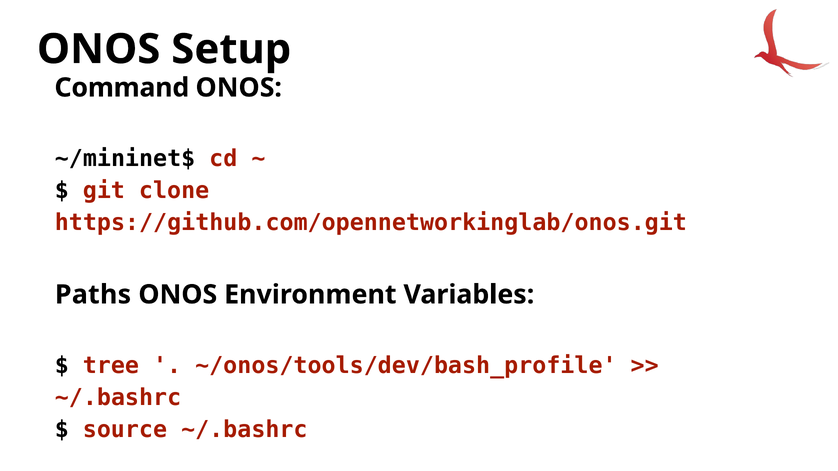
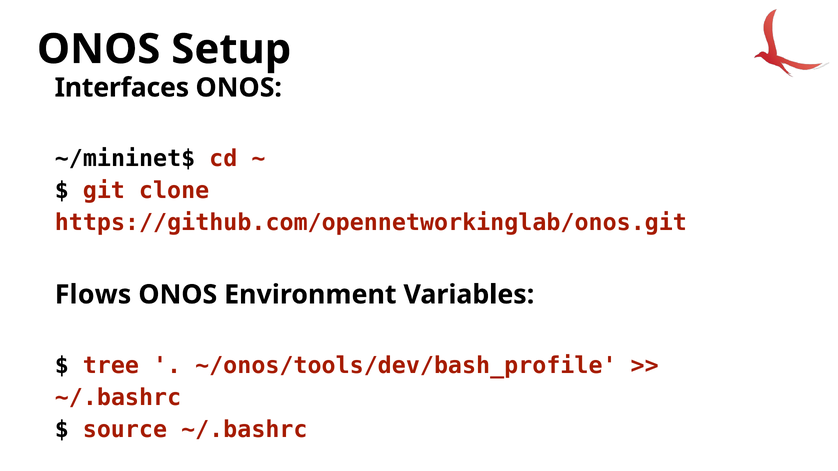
Command: Command -> Interfaces (122, 88)
Paths: Paths -> Flows (93, 295)
